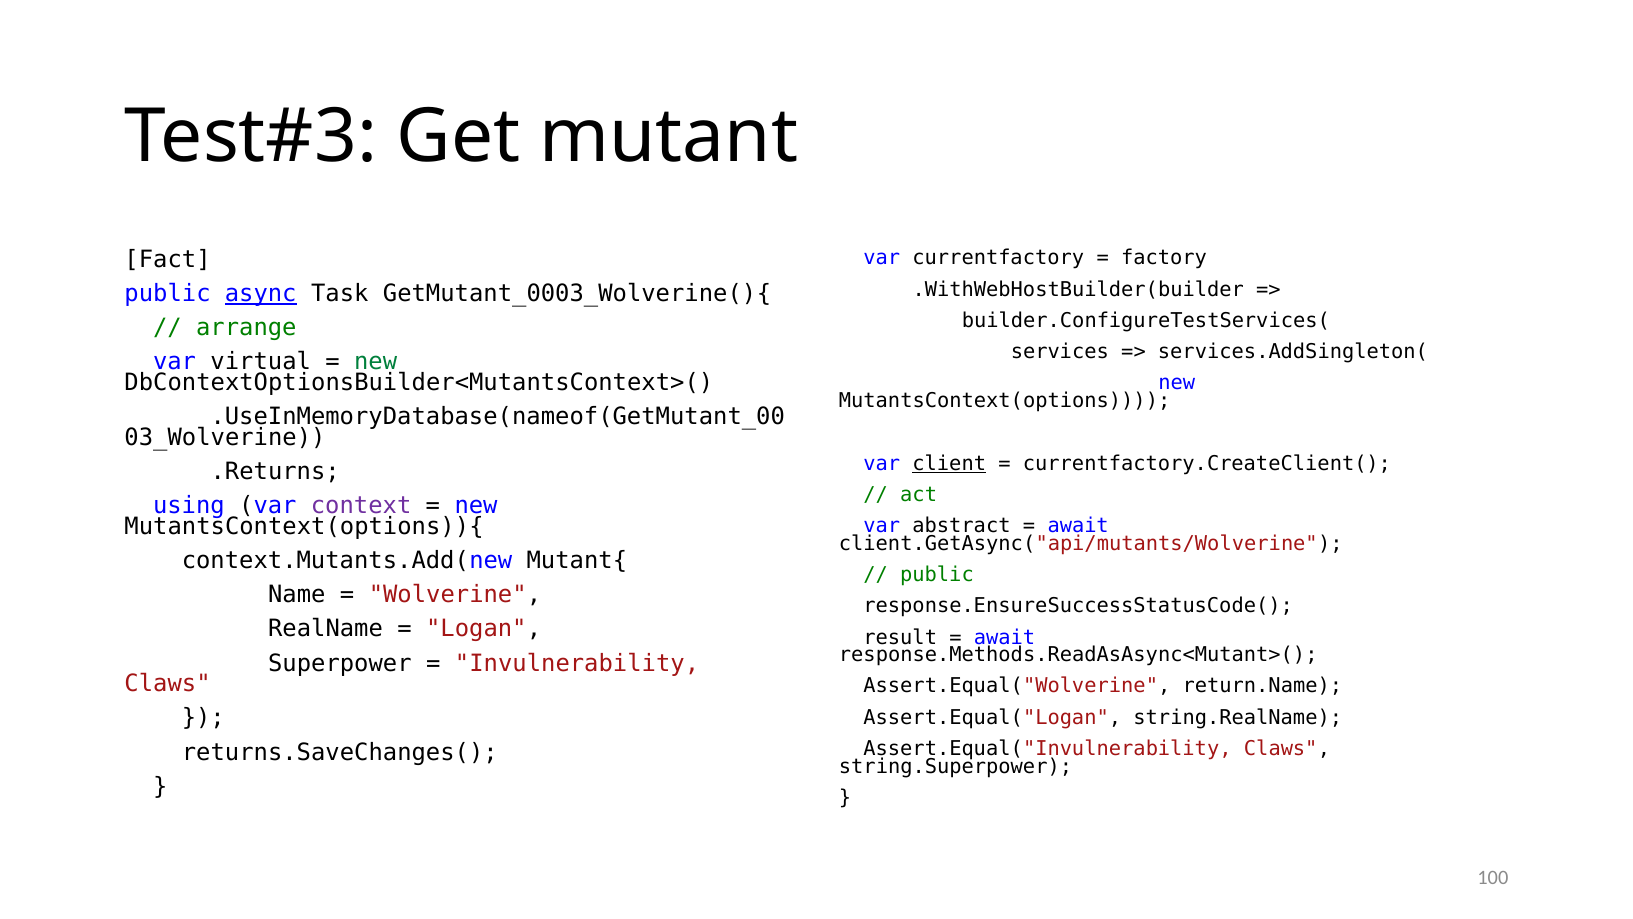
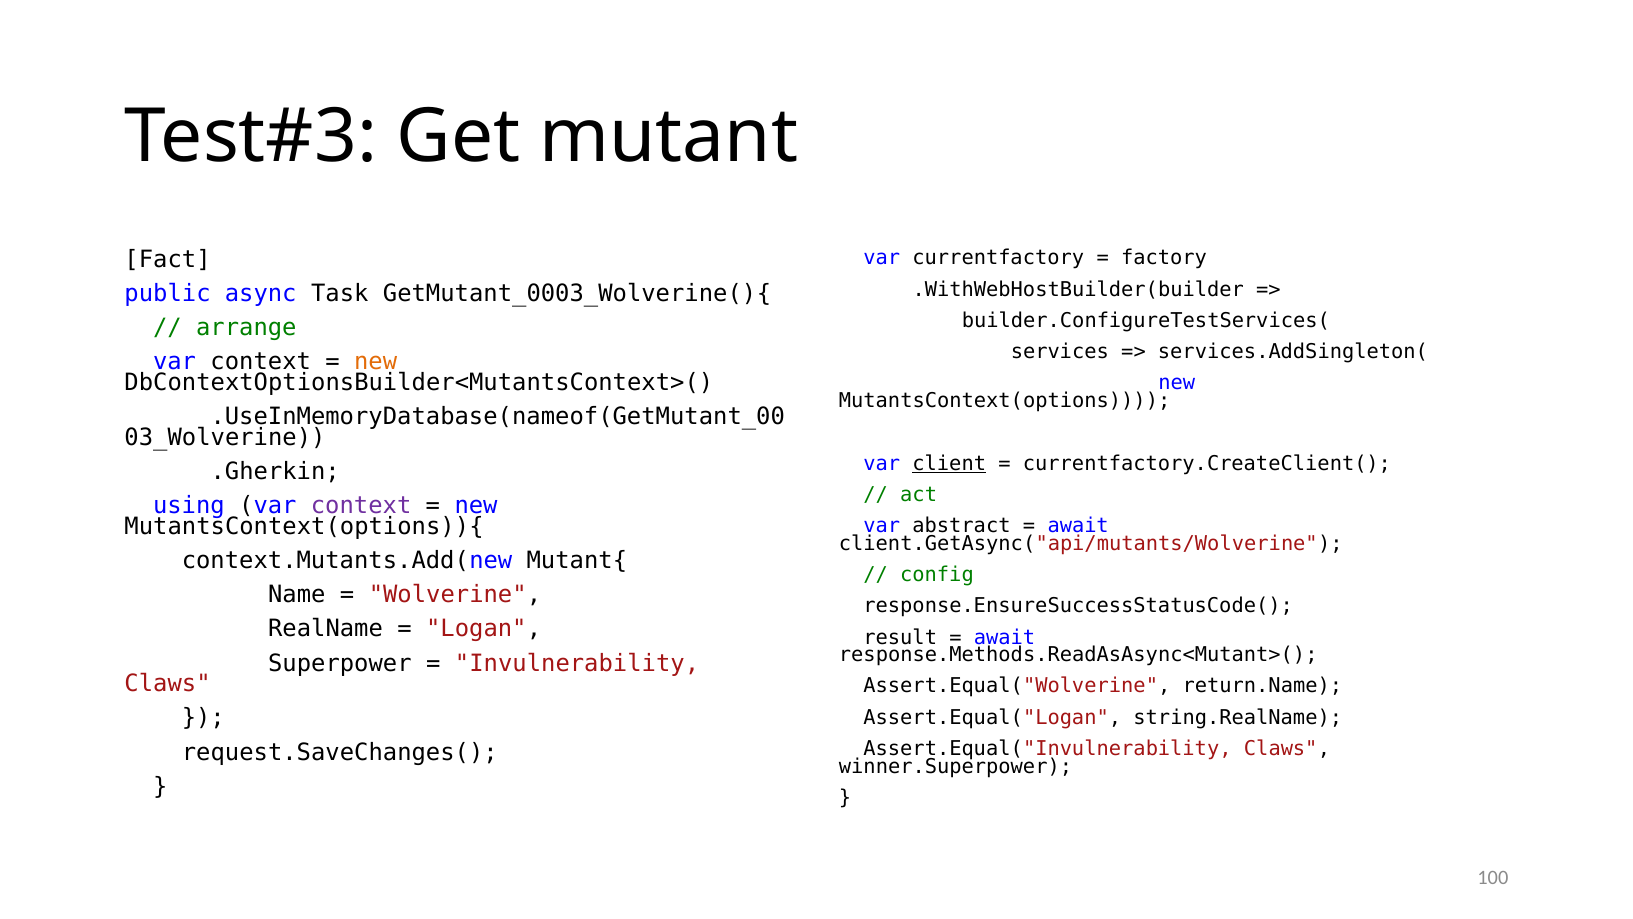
async underline: present -> none (261, 293)
virtual: virtual -> context (261, 362)
new colour: green -> orange (376, 362)
.Returns: .Returns -> .Gherkin (275, 471)
public: public -> config (937, 575)
returns.SaveChanges(: returns.SaveChanges( -> request.SaveChanges( (340, 752)
string.Superpower: string.Superpower -> winner.Superpower (956, 766)
